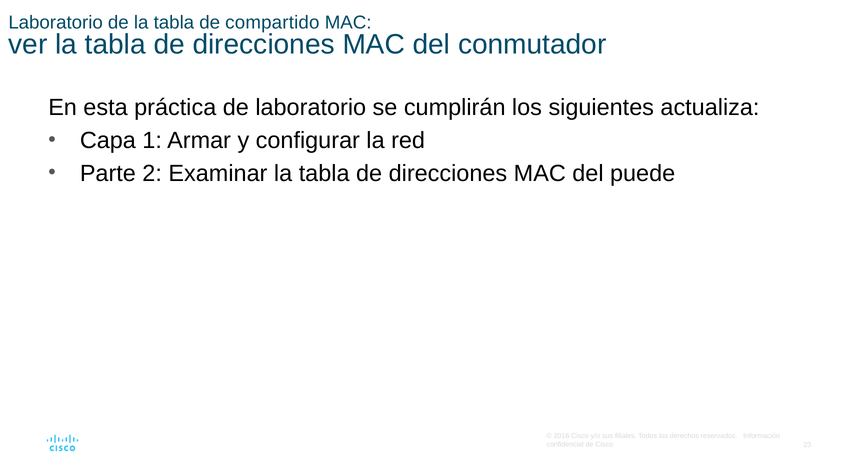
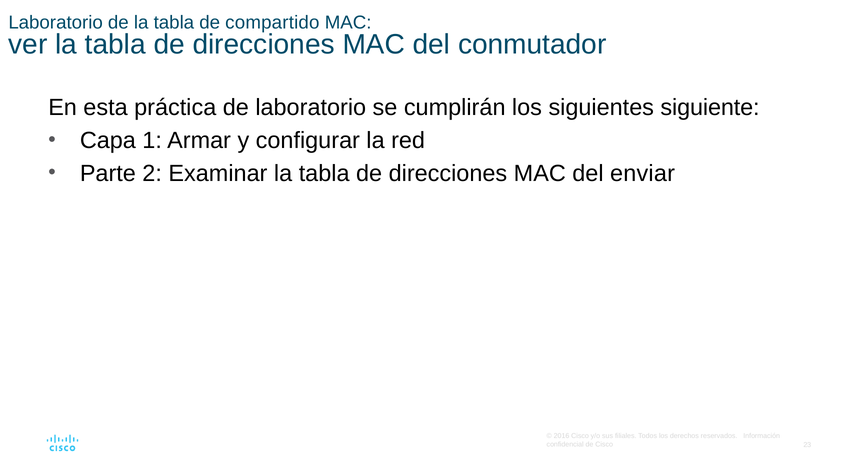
actualiza: actualiza -> siguiente (710, 108)
puede: puede -> enviar (643, 173)
